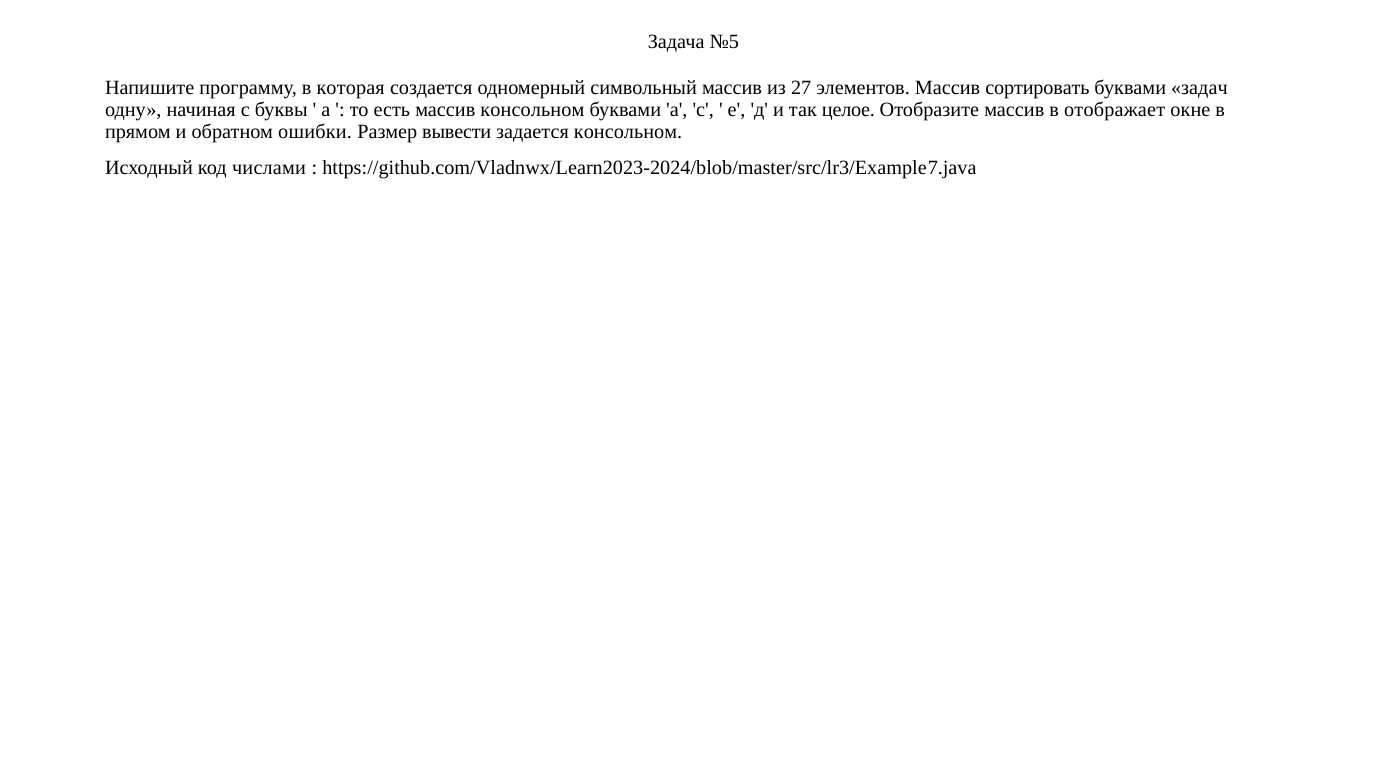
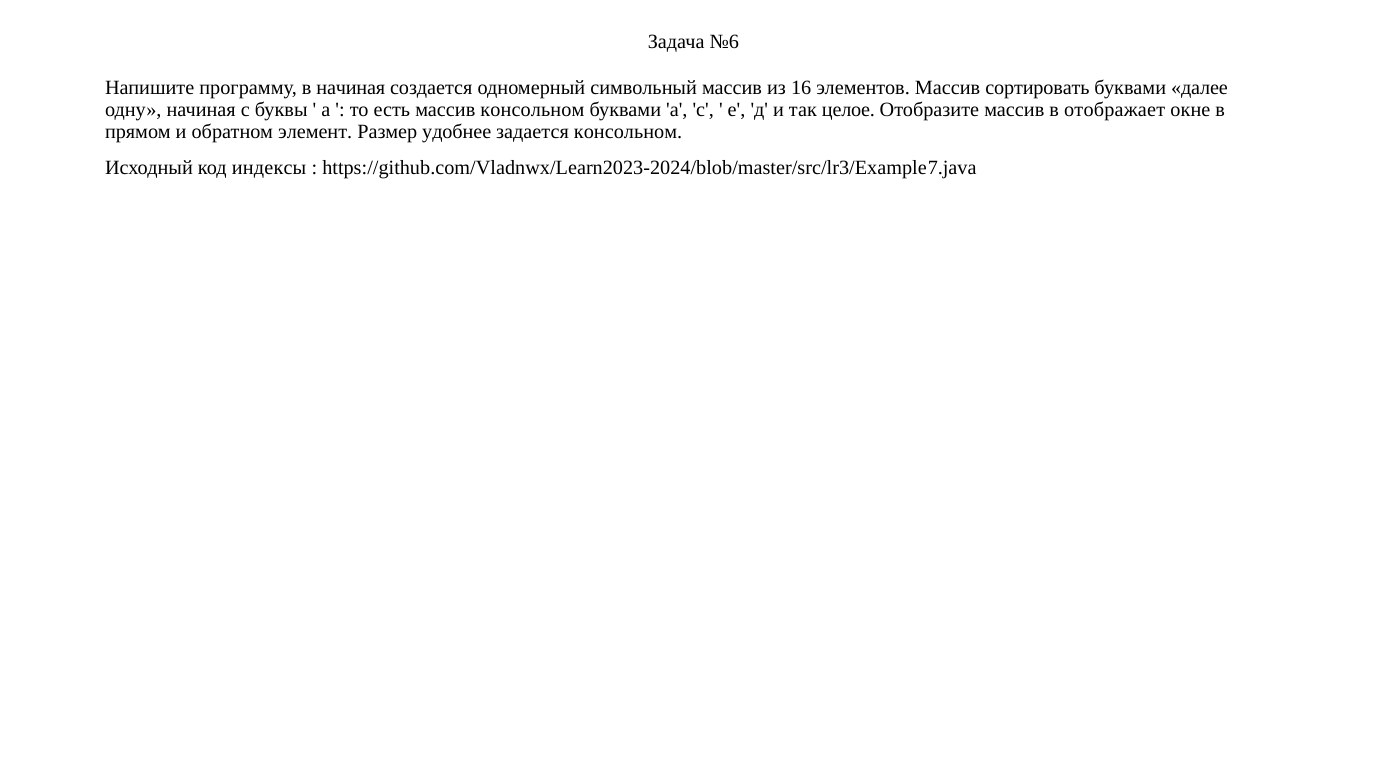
№5: №5 -> №6 (724, 42)
в которая: которая -> начиная (351, 88)
27: 27 -> 16 (801, 88)
задач: задач -> далее (1199, 88)
ошибки: ошибки -> элемент (315, 131)
вывести: вывести -> удобнее (457, 131)
числами: числами -> индексы (269, 168)
